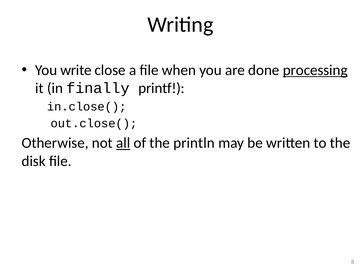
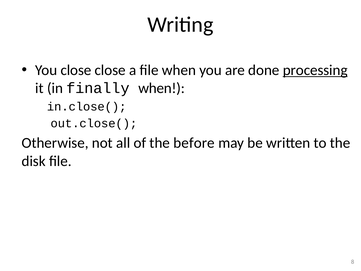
You write: write -> close (76, 70)
finally printf: printf -> when (162, 88)
all underline: present -> none (123, 143)
println: println -> before (194, 143)
